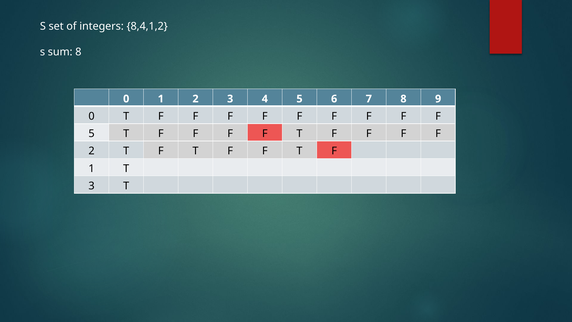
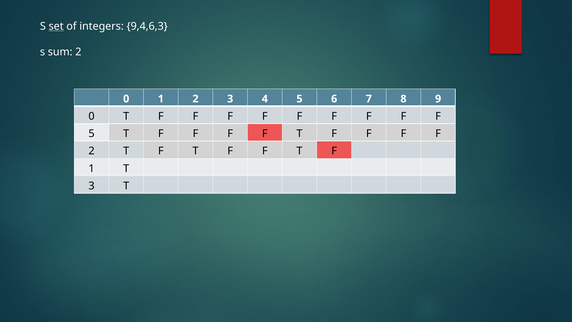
set underline: none -> present (56, 26)
8,4,1,2: 8,4,1,2 -> 9,4,6,3 (147, 26)
sum 8: 8 -> 2 (78, 52)
